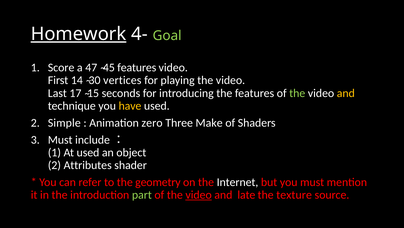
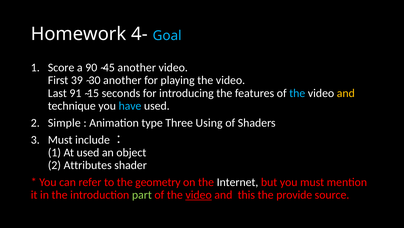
Homework underline: present -> none (79, 34)
Goal colour: light green -> light blue (167, 36)
47: 47 -> 90 (91, 67)
features: features -> another (137, 67)
14: 14 -> 39 (77, 80)
vertices: vertices -> another (122, 80)
17: 17 -> 91 (75, 93)
the colour: light green -> light blue (297, 93)
have colour: yellow -> light blue (130, 105)
zero: zero -> type (152, 122)
Make: Make -> Using (209, 122)
late: late -> this (246, 194)
texture: texture -> provide (294, 194)
